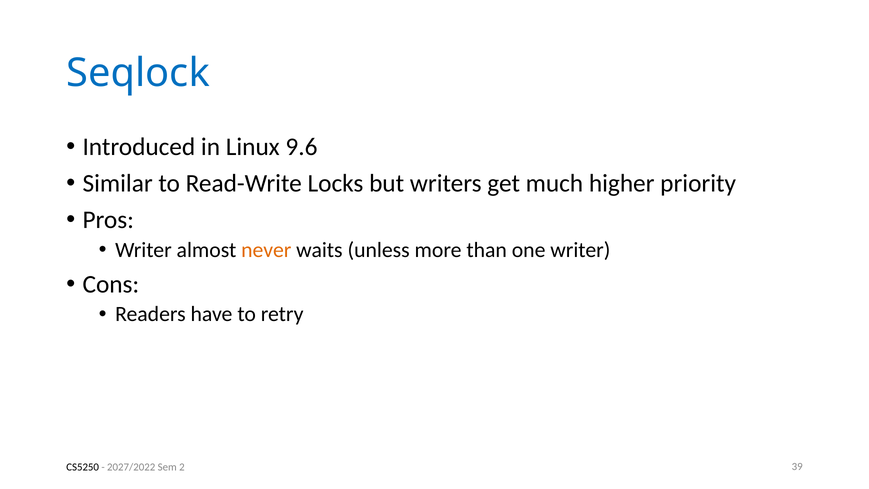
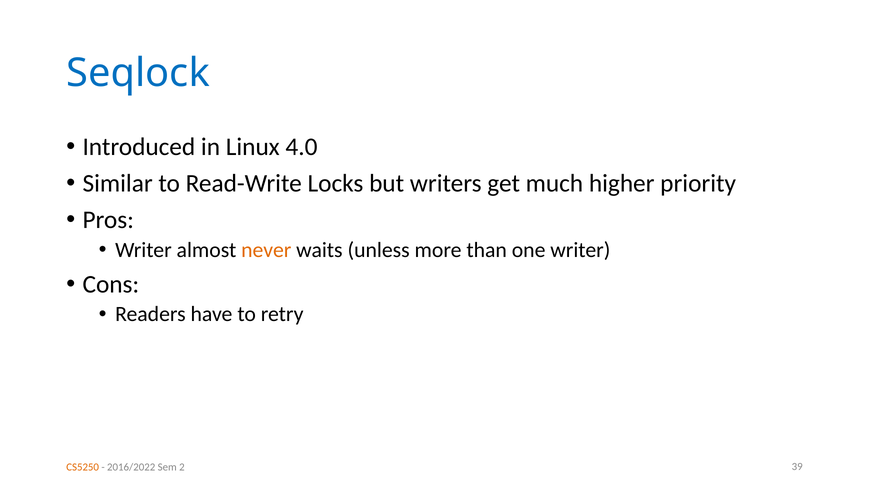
9.6: 9.6 -> 4.0 (301, 147)
CS5250 colour: black -> orange (83, 467)
2027/2022: 2027/2022 -> 2016/2022 (131, 467)
